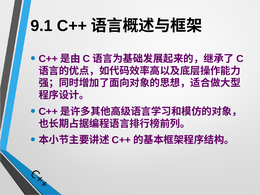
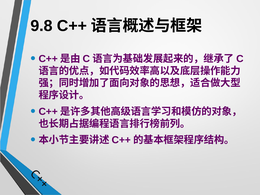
9.1: 9.1 -> 9.8 (42, 26)
